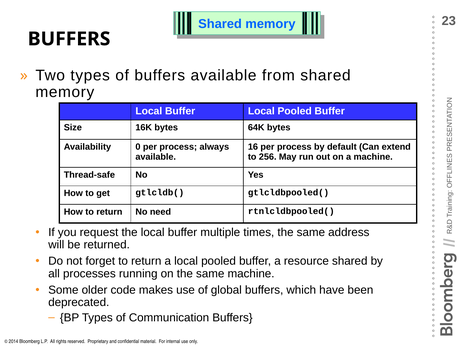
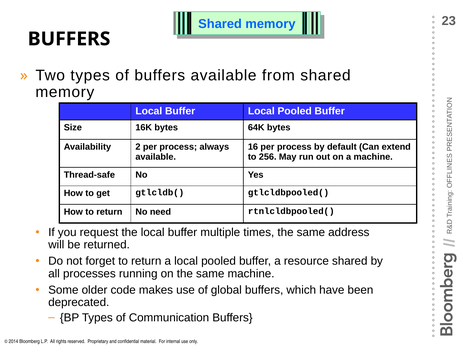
0: 0 -> 2 (138, 147)
